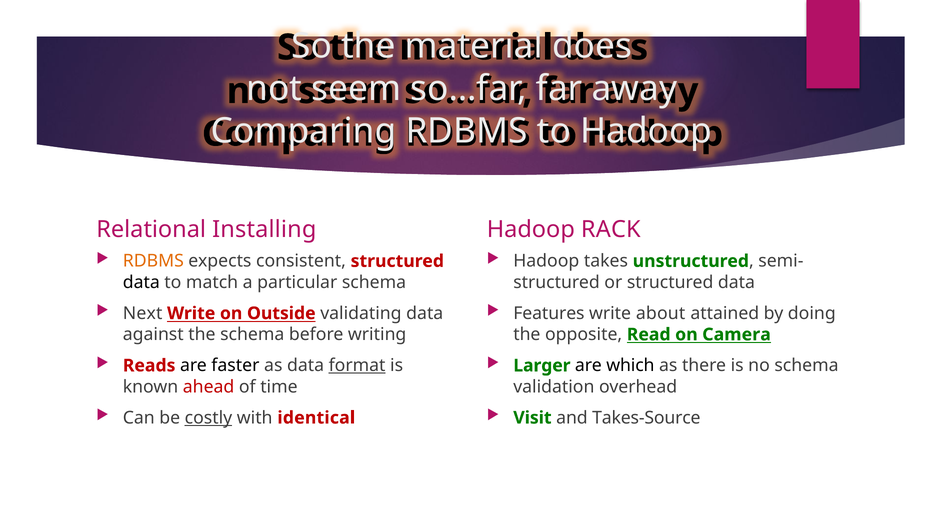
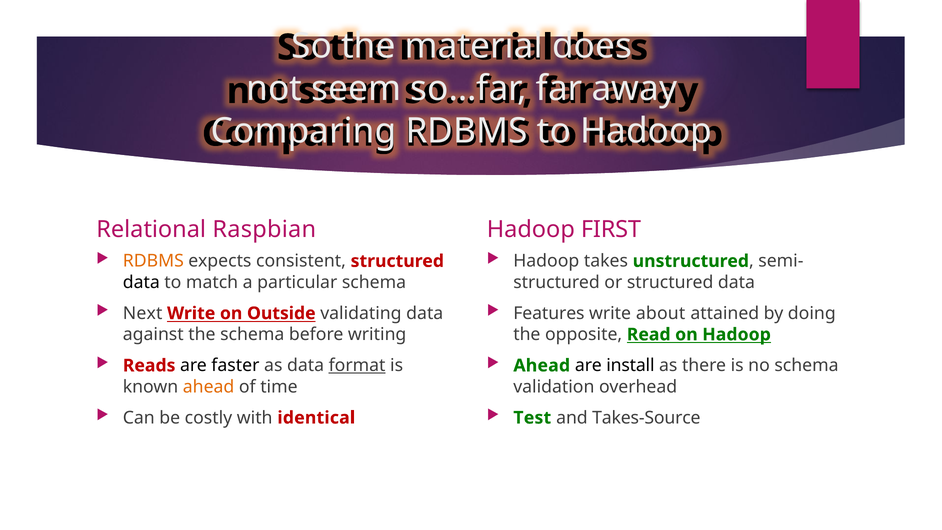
Installing: Installing -> Raspbian (264, 230)
RACK: RACK -> FIRST (611, 230)
on Camera: Camera -> Hadoop (737, 334)
Larger: Larger -> Ahead (542, 365)
which: which -> install (630, 365)
ahead colour: red -> orange (209, 387)
costly underline: present -> none (208, 418)
Visit: Visit -> Test (532, 418)
